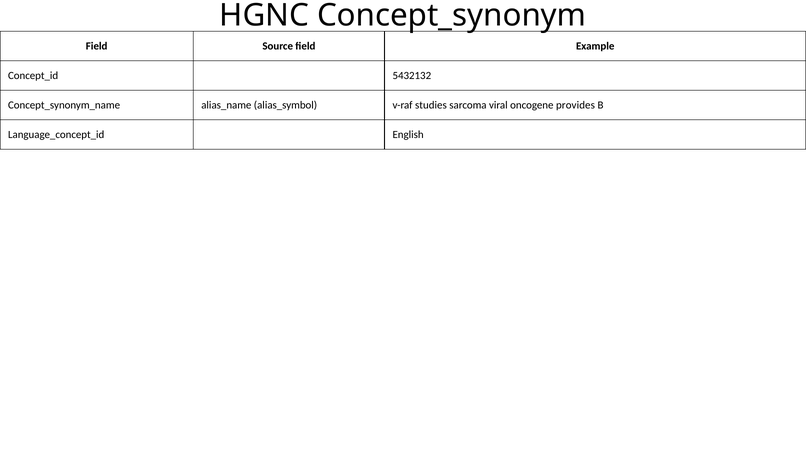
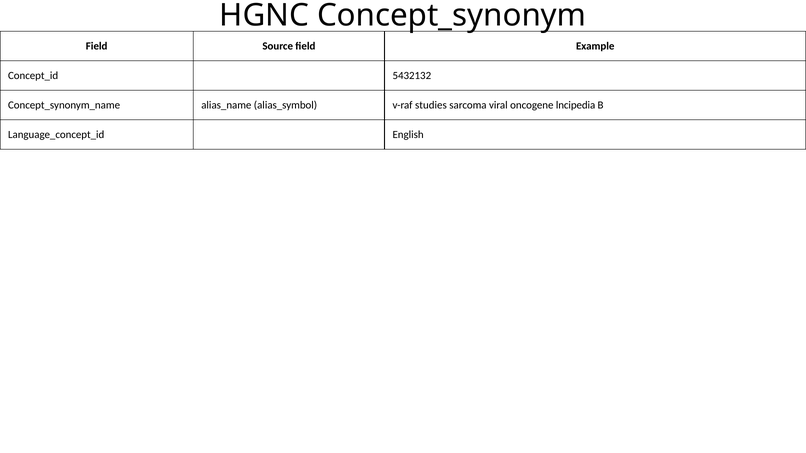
provides: provides -> lncipedia (576, 105)
